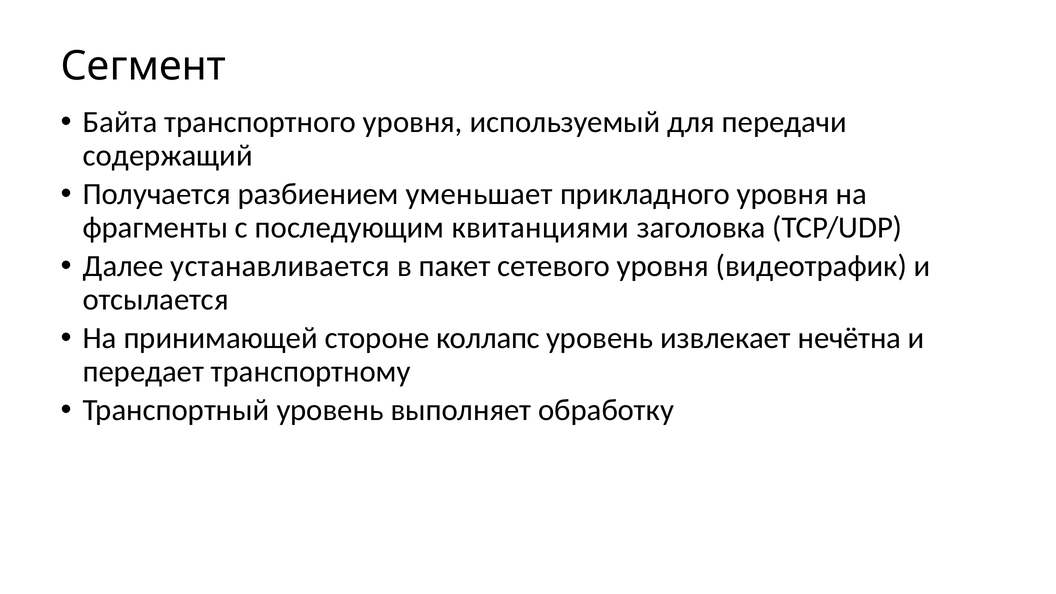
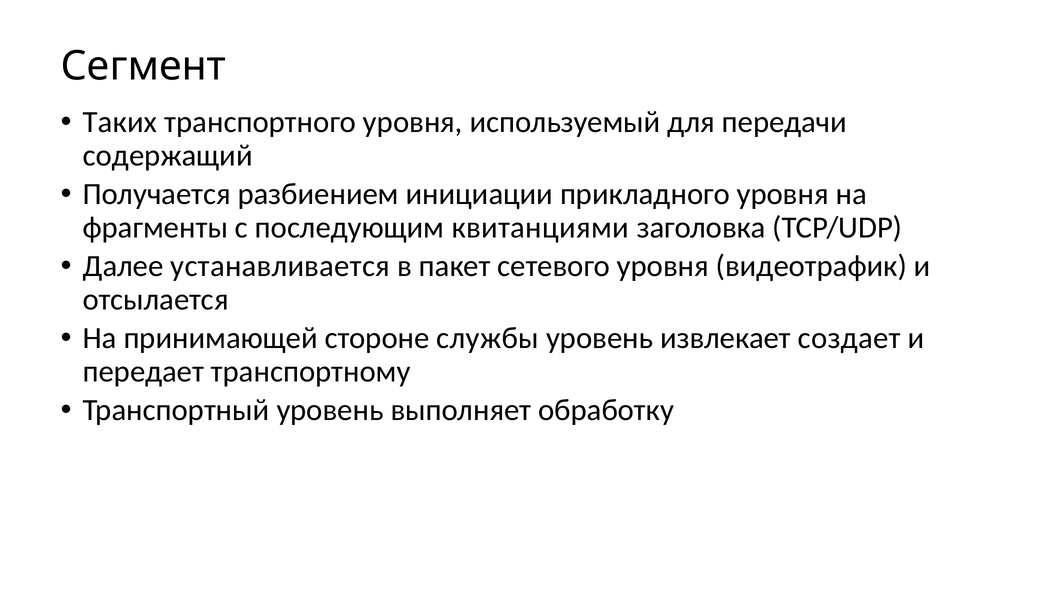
Байта: Байта -> Таких (120, 122)
уменьшает: уменьшает -> инициации (479, 194)
коллапс: коллапс -> службы (488, 338)
нечётна: нечётна -> создает (849, 338)
